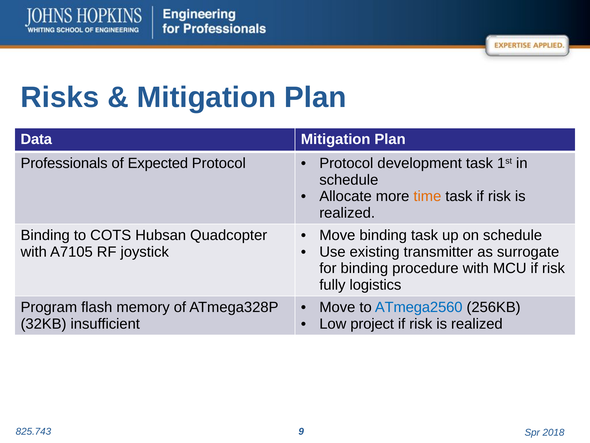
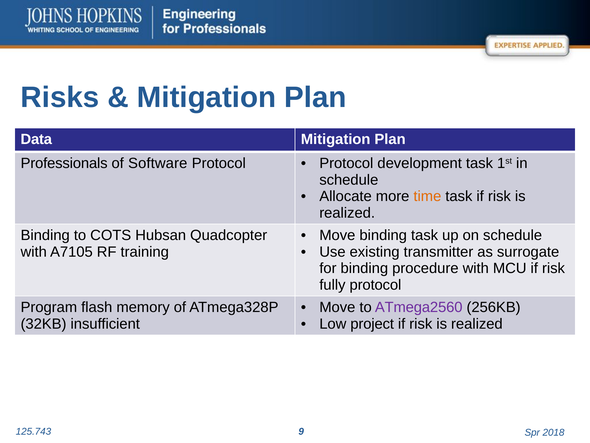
Expected: Expected -> Software (158, 163)
joystick: joystick -> training (145, 252)
fully logistics: logistics -> protocol (375, 285)
ATmega2560 colour: blue -> purple (419, 307)
825.743: 825.743 -> 125.743 (33, 431)
